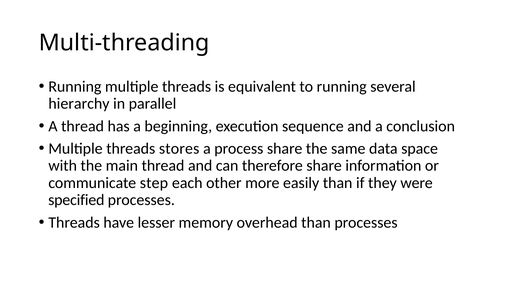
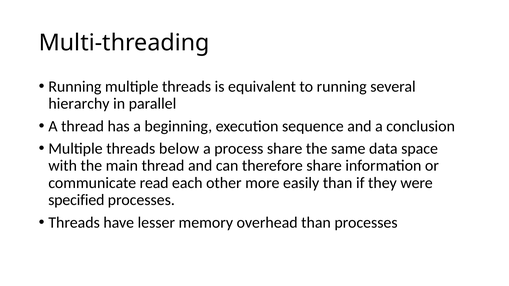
stores: stores -> below (179, 149)
step: step -> read (154, 183)
